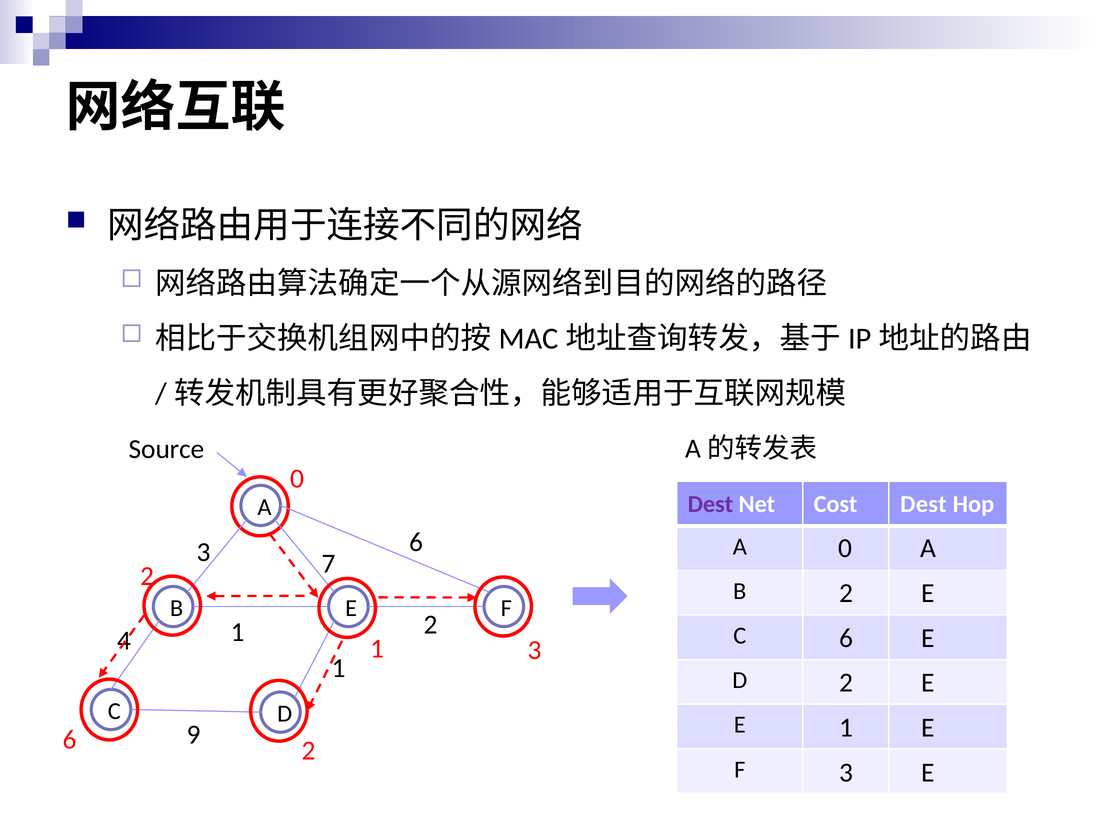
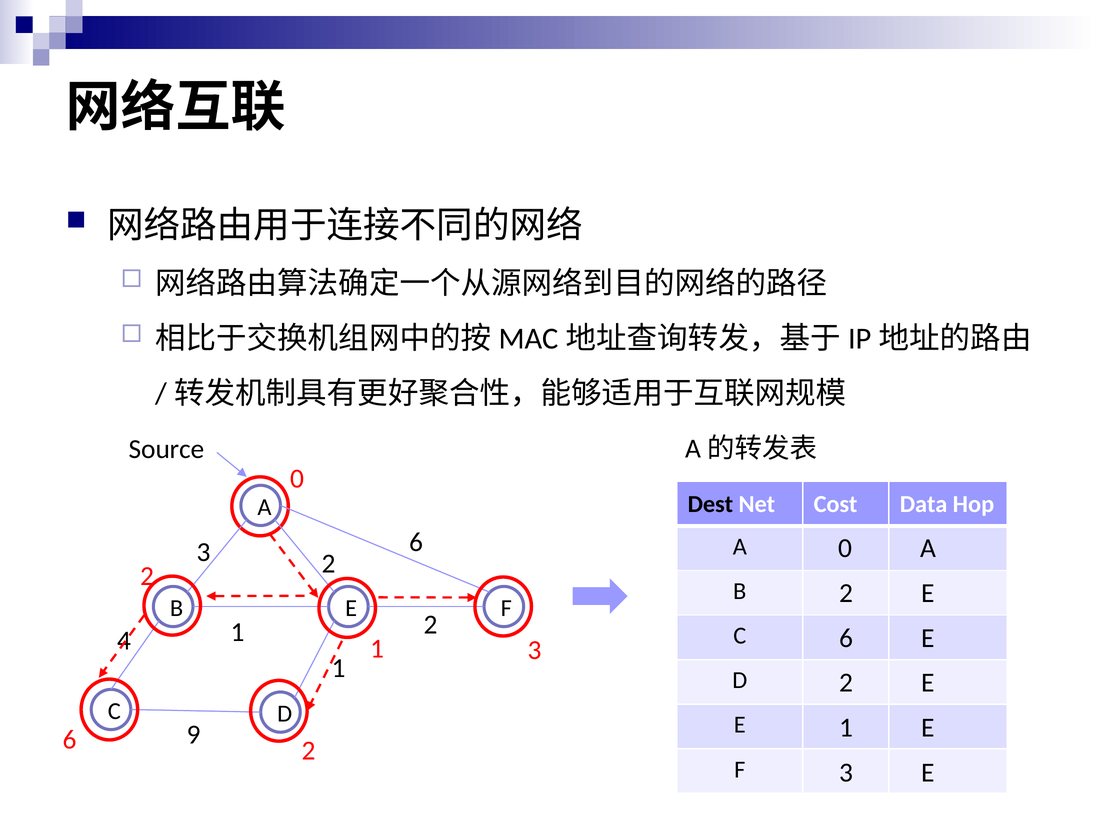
Dest colour: purple -> black (710, 504)
Cost Dest: Dest -> Data (924, 504)
7: 7 -> 2 (329, 563)
